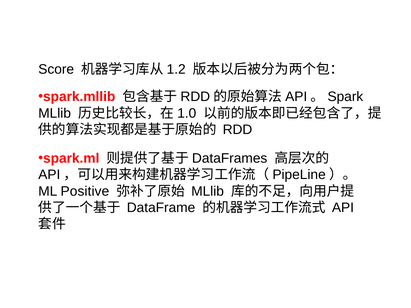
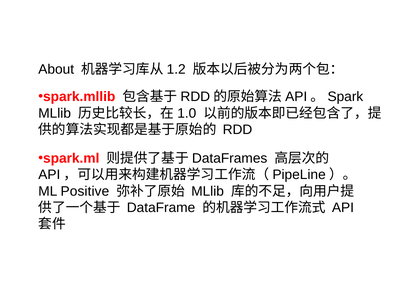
Score: Score -> About (56, 69)
